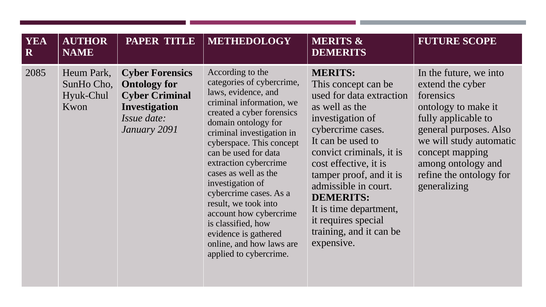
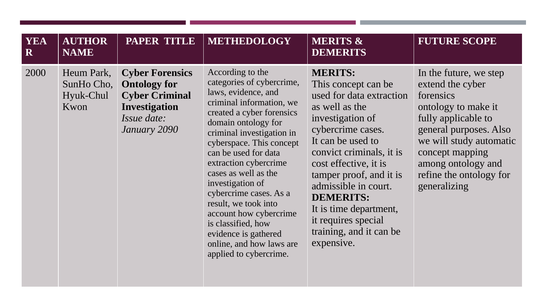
2085: 2085 -> 2000 (36, 73)
we into: into -> step (496, 73)
2091: 2091 -> 2090 (168, 129)
